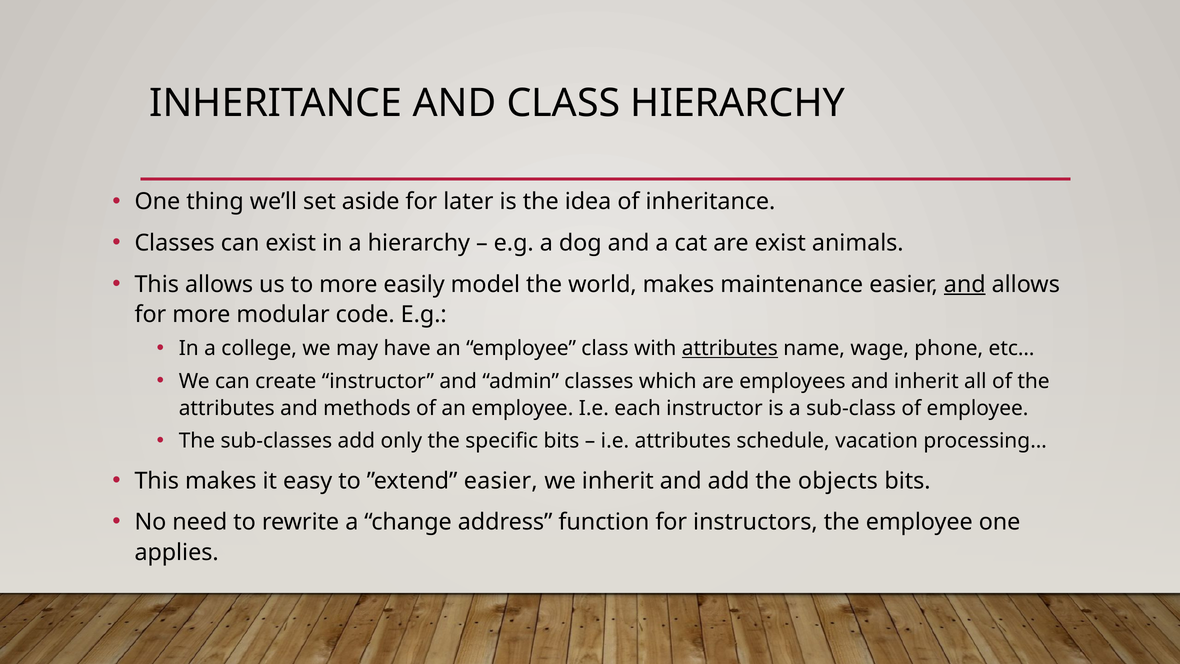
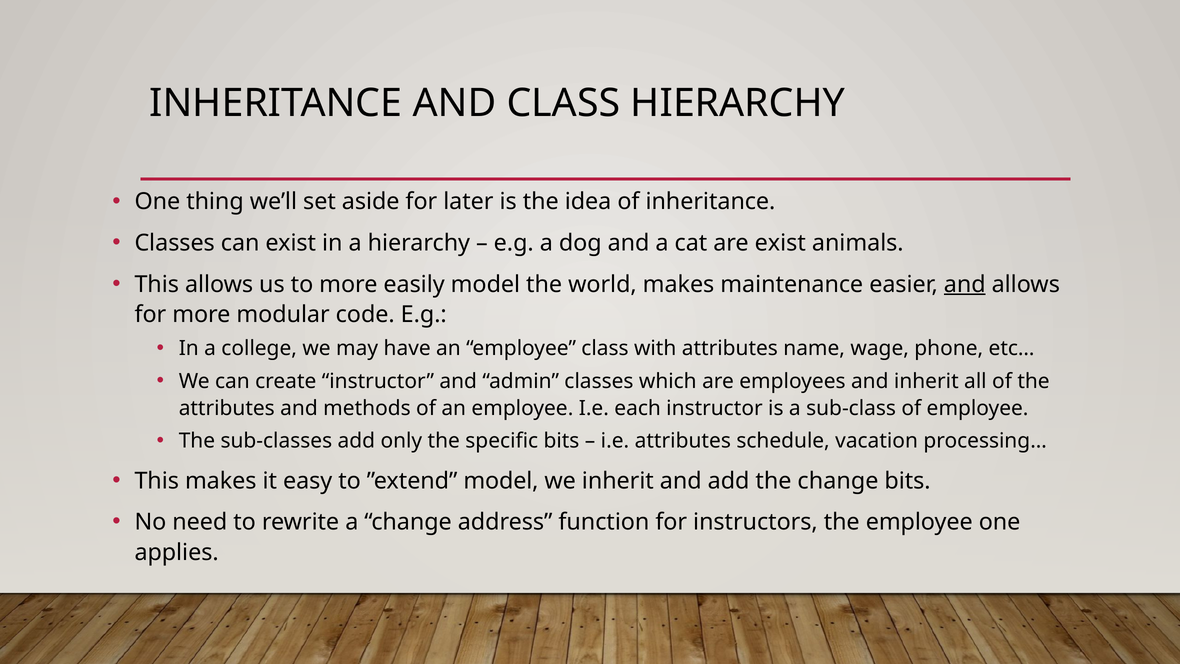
attributes underline: present -> none (730, 348)
”extend easier: easier -> model (501, 481)
the objects: objects -> change (838, 481)
